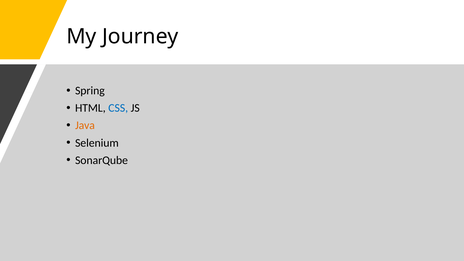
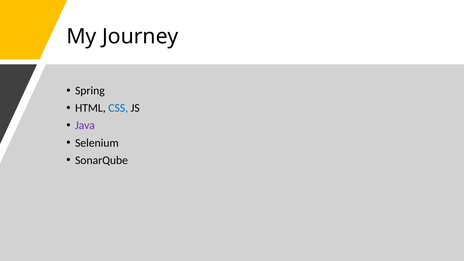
Java colour: orange -> purple (85, 125)
